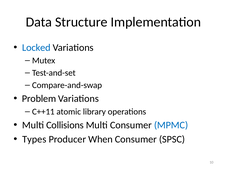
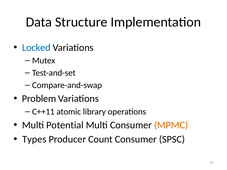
Collisions: Collisions -> Potential (65, 125)
MPMC colour: blue -> orange (171, 125)
When: When -> Count (101, 139)
